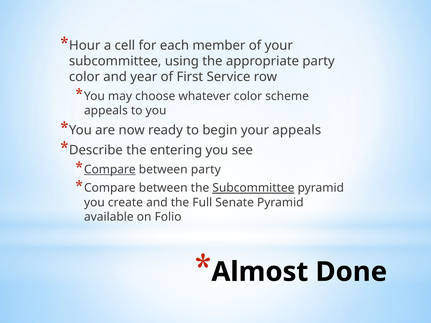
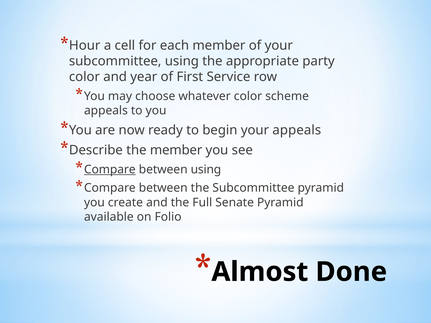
the entering: entering -> member (176, 150)
between party: party -> using (206, 170)
Subcommittee underline: present -> none (253, 188)
